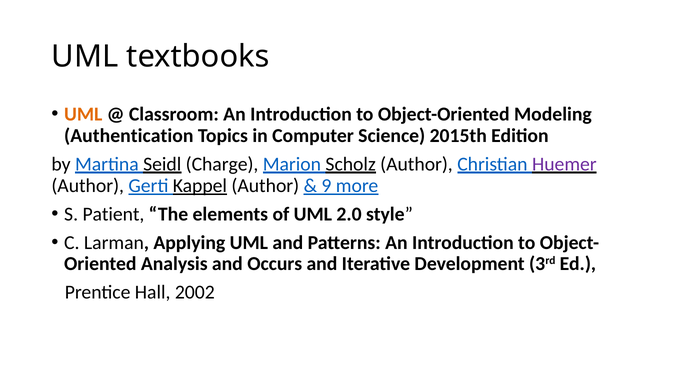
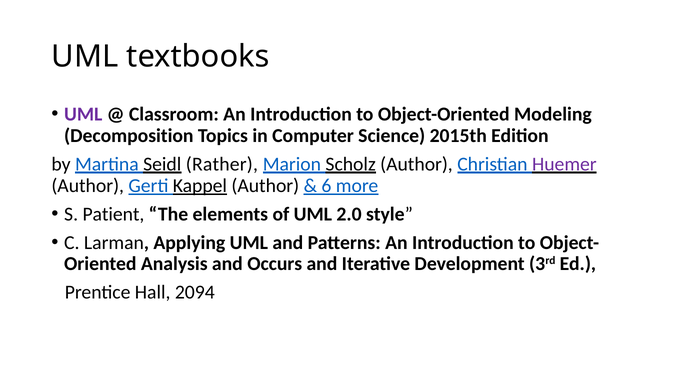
UML colour: orange -> purple (83, 114)
Authentication: Authentication -> Decomposition (129, 135)
Charge: Charge -> Rather (222, 164)
9: 9 -> 6 (326, 186)
2002: 2002 -> 2094 (195, 292)
